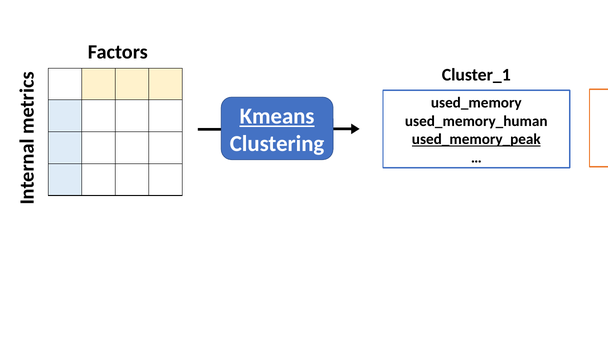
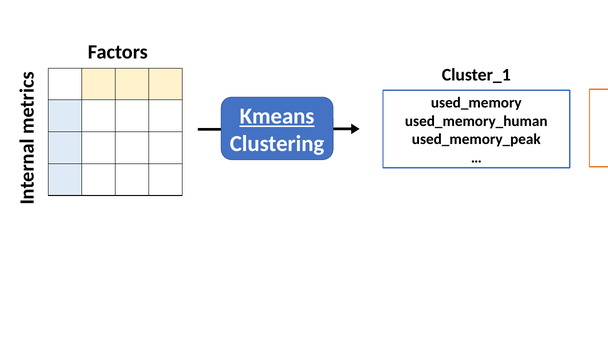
used_memory_peak underline: present -> none (476, 139)
